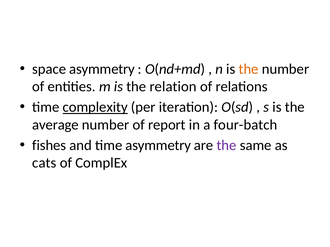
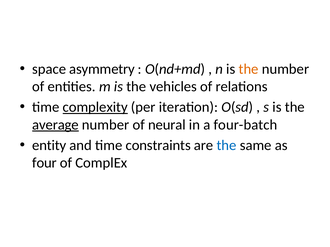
relation: relation -> vehicles (173, 87)
average underline: none -> present (55, 125)
report: report -> neural (167, 125)
fishes: fishes -> entity (49, 146)
time asymmetry: asymmetry -> constraints (158, 146)
the colour: purple -> blue (226, 146)
cats: cats -> four (44, 163)
